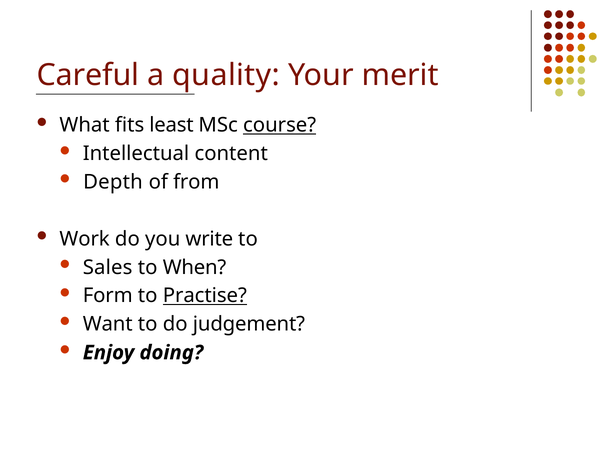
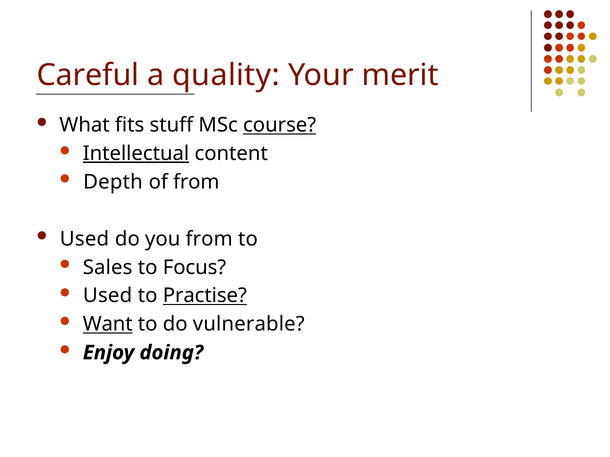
least: least -> stuff (171, 125)
Intellectual underline: none -> present (136, 154)
Work: Work -> Used (84, 239)
you write: write -> from (209, 239)
When: When -> Focus (194, 268)
Form: Form -> Used (108, 296)
Want underline: none -> present (108, 325)
judgement: judgement -> vulnerable (249, 325)
